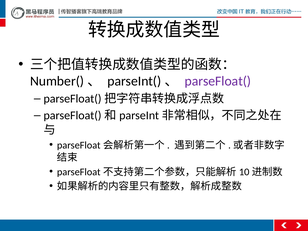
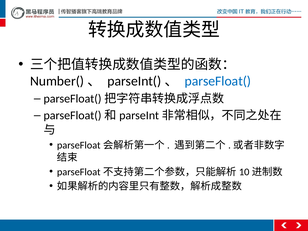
parseFloat( colour: purple -> blue (218, 81)
